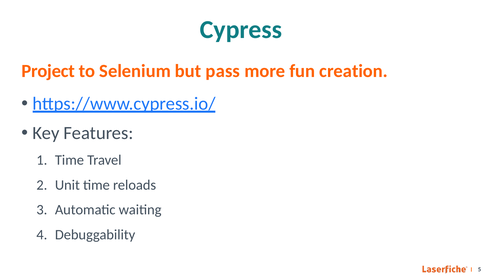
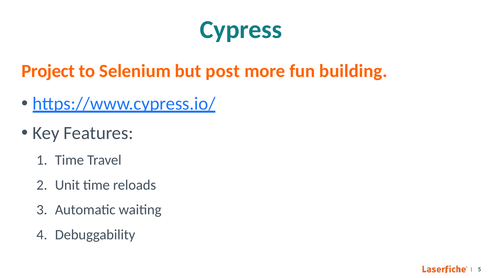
pass: pass -> post (223, 71)
creation: creation -> building (353, 71)
